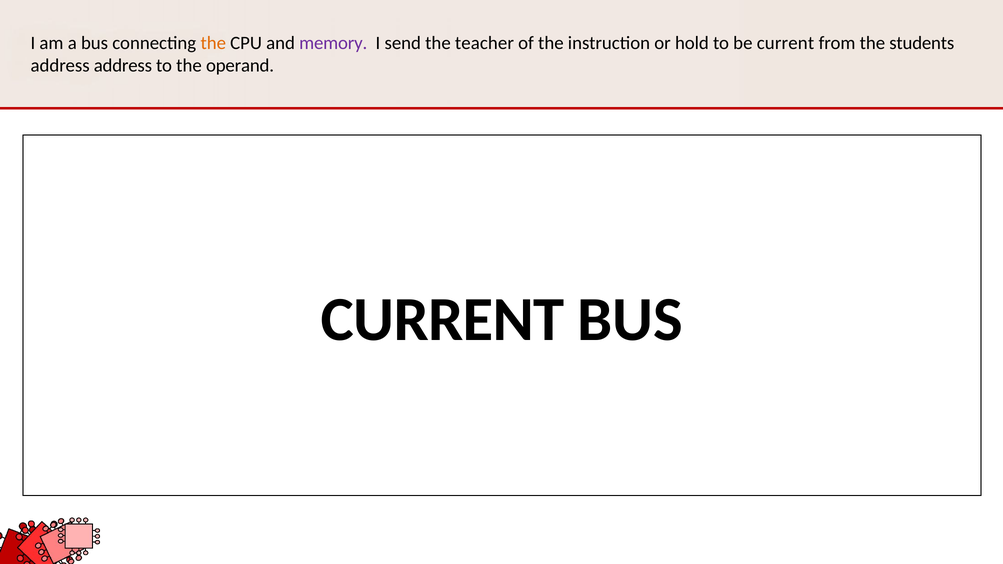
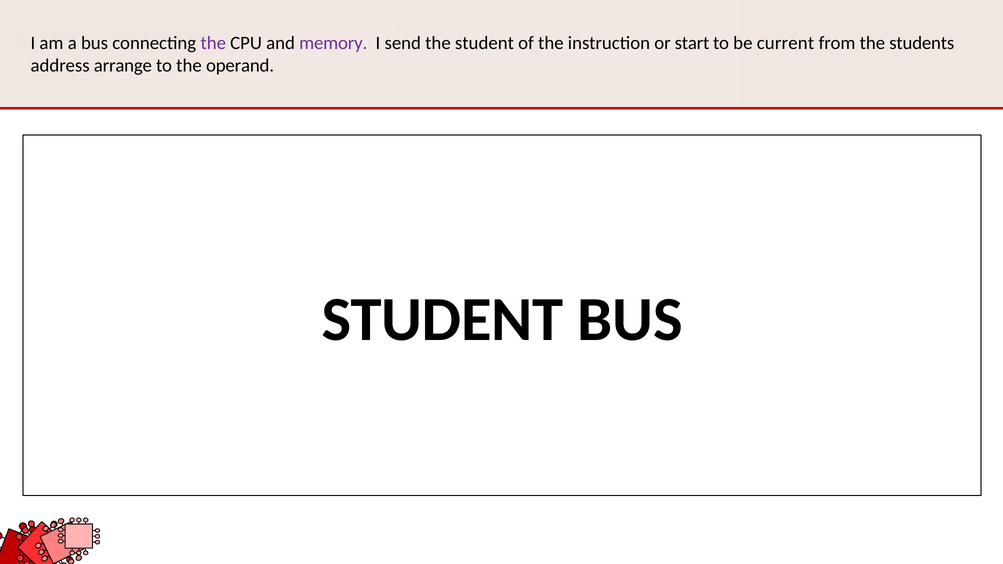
the colour: orange -> purple (213, 43)
the teacher: teacher -> student (484, 43)
hold: hold -> start (692, 43)
address address: address -> arrange (123, 66)
CURRENT: CURRENT -> STUDENT (442, 320)
